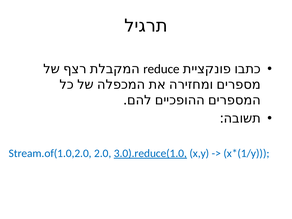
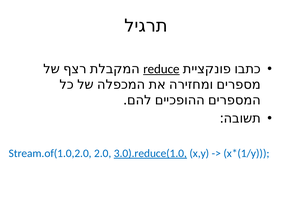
reduce underline: none -> present (161, 69)
